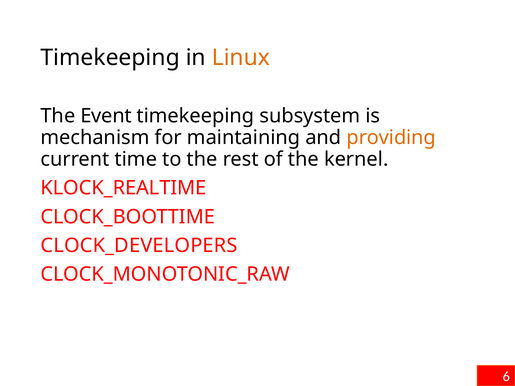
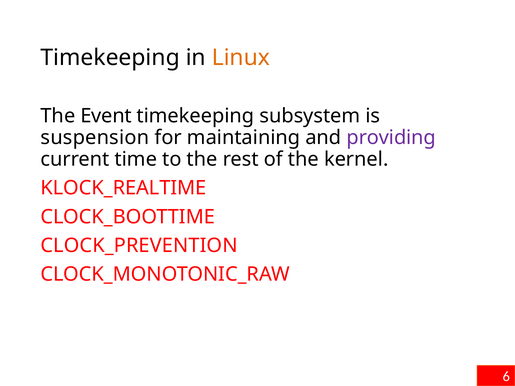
mechanism: mechanism -> suspension (95, 138)
providing colour: orange -> purple (391, 138)
CLOCK_DEVELOPERS: CLOCK_DEVELOPERS -> CLOCK_PREVENTION (139, 246)
